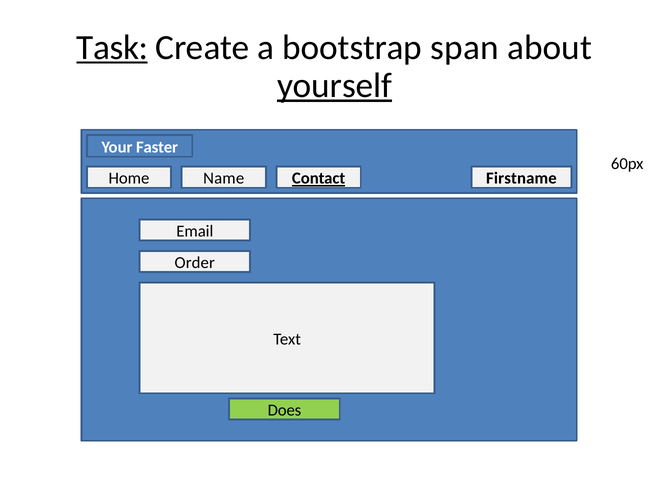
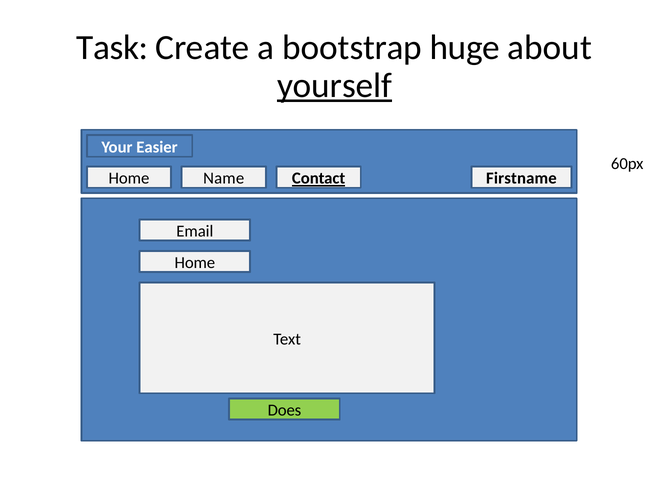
Task underline: present -> none (112, 47)
span: span -> huge (465, 47)
Faster: Faster -> Easier (157, 147)
Order: Order -> Home (195, 263)
